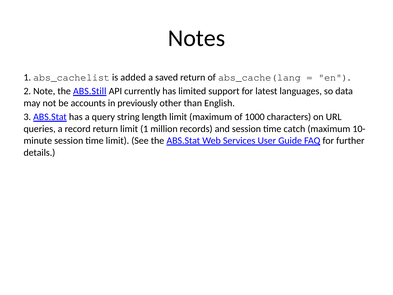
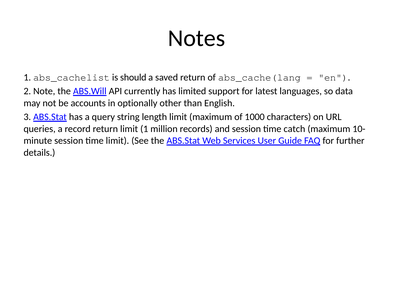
added: added -> should (133, 77)
ABS.Still: ABS.Still -> ABS.Will (90, 91)
previously: previously -> optionally (137, 103)
